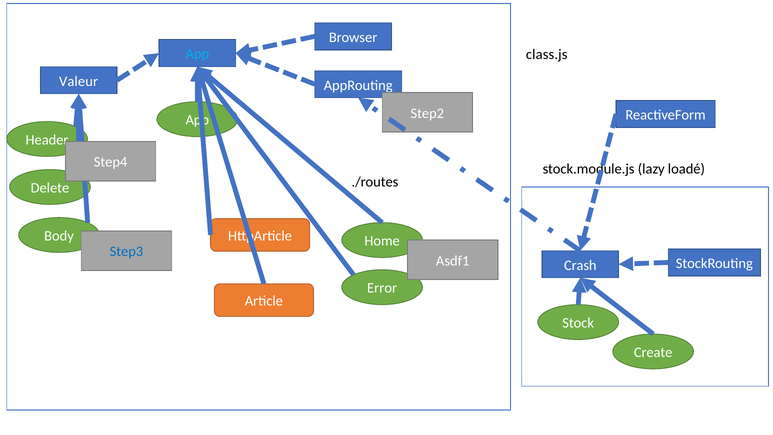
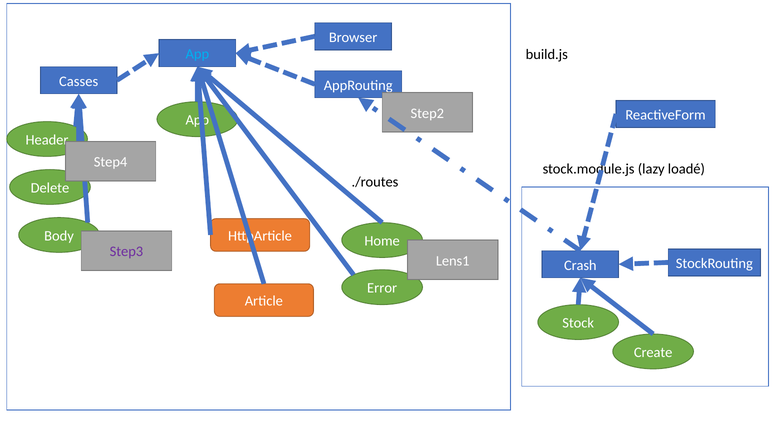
class.js: class.js -> build.js (547, 54)
Valeur: Valeur -> Casses (79, 81)
Step3 colour: blue -> purple (126, 252)
Asdf1: Asdf1 -> Lens1 (453, 261)
